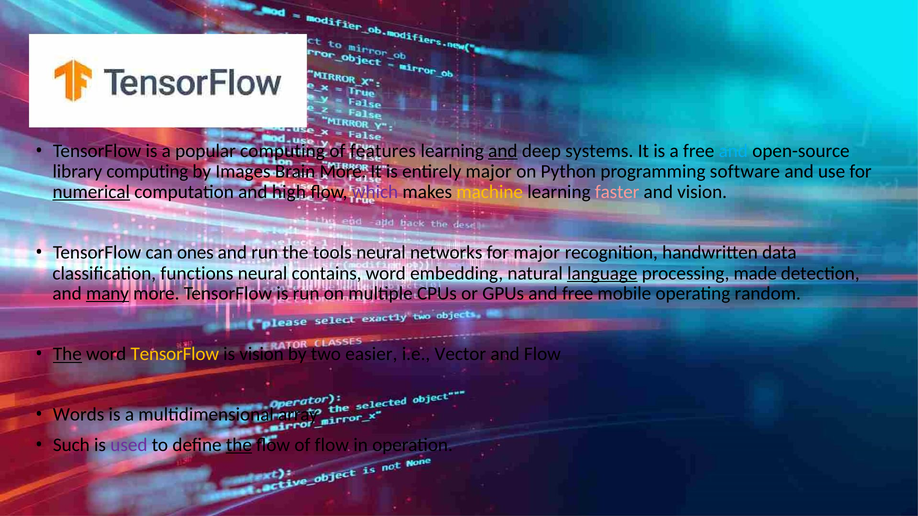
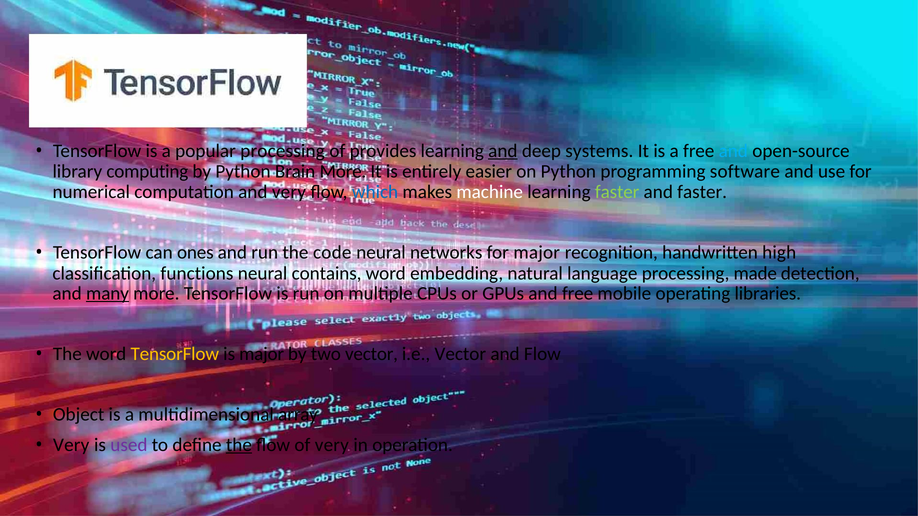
popular computing: computing -> processing (283, 151)
features: features -> provides (383, 151)
by Images: Images -> Python (243, 172)
entirely major: major -> easier (489, 172)
numerical underline: present -> none (91, 192)
and high: high -> very (289, 192)
which colour: purple -> blue (375, 192)
machine colour: yellow -> white (490, 192)
faster colour: pink -> light green (617, 192)
and vision: vision -> faster (702, 192)
tools: tools -> code (332, 253)
data: data -> high (779, 253)
language underline: present -> none (602, 273)
random: random -> libraries (768, 294)
The underline: present -> none (67, 354)
is vision: vision -> major (262, 354)
two easier: easier -> vector (372, 354)
Words: Words -> Object (79, 415)
Such: Such -> Very (71, 445)
of flow: flow -> very (332, 445)
